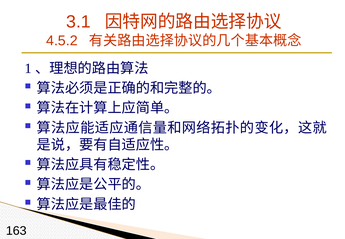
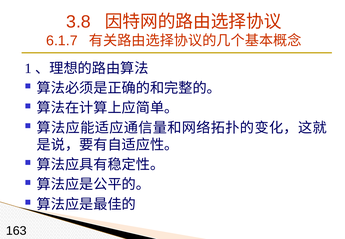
3.1: 3.1 -> 3.8 (78, 22)
4.5.2: 4.5.2 -> 6.1.7 (62, 41)
